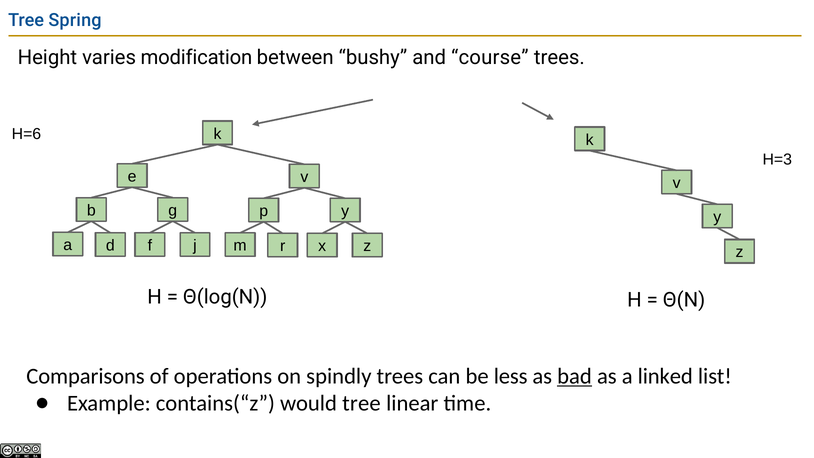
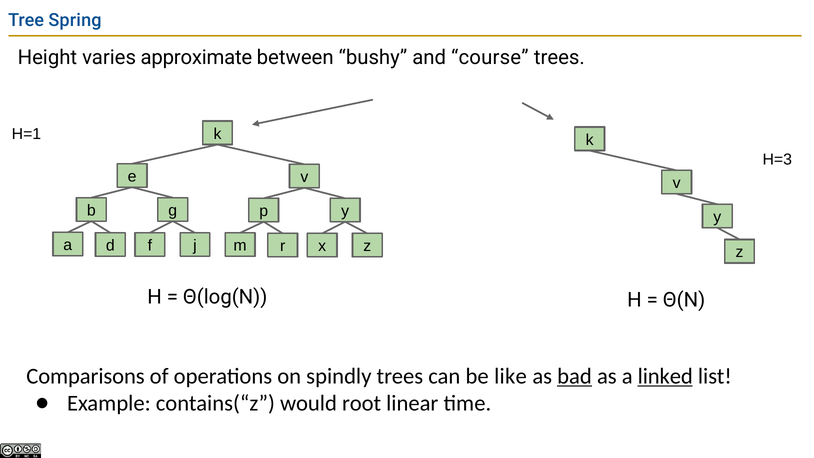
modification: modification -> approximate (196, 58)
H=6: H=6 -> H=1 (26, 134)
less: less -> like (510, 376)
linked underline: none -> present (665, 376)
would tree: tree -> root (362, 403)
